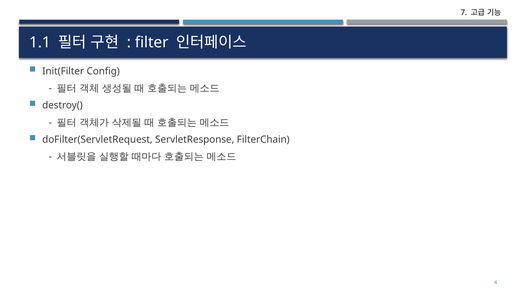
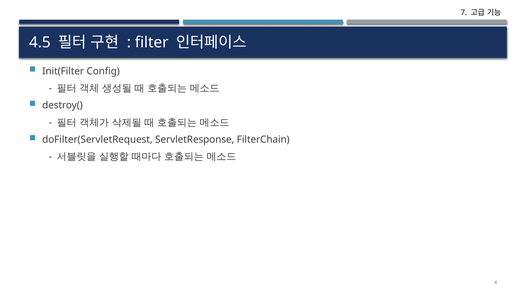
1.1: 1.1 -> 4.5 (40, 42)
